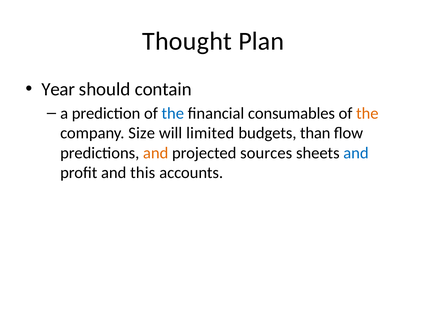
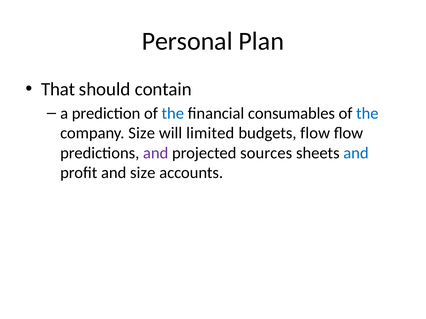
Thought: Thought -> Personal (187, 41)
Year: Year -> That (58, 89)
the colour: orange -> blue (367, 114)
budgets than: than -> flow (315, 133)
and colour: orange -> purple (156, 153)
and this: this -> size (143, 173)
